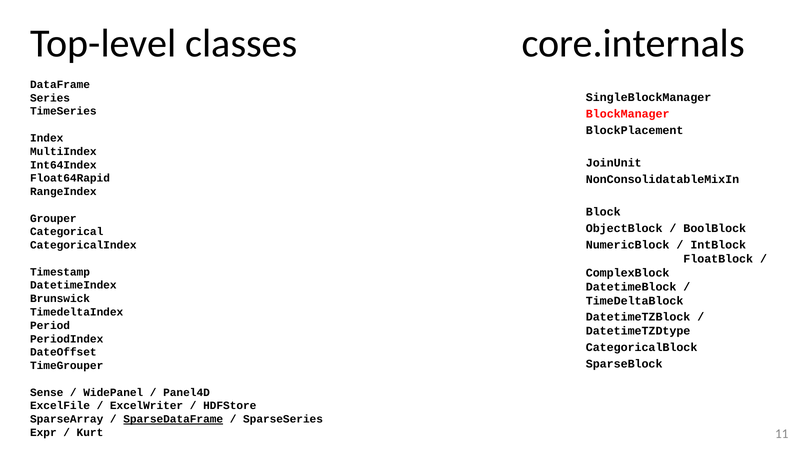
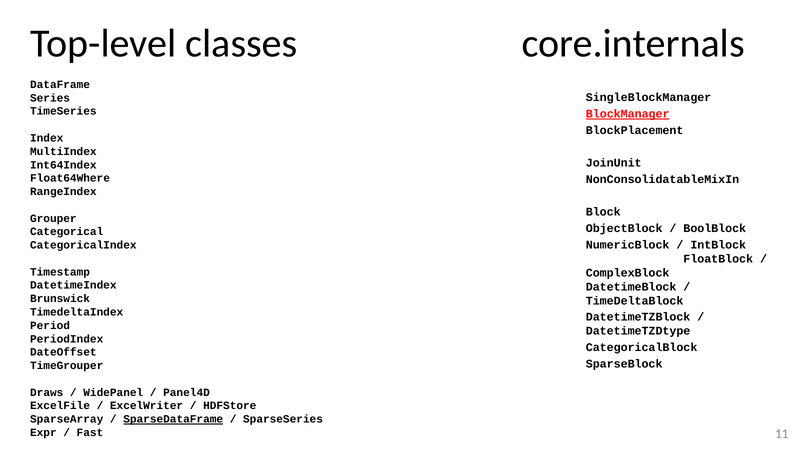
BlockManager underline: none -> present (628, 114)
Float64Rapid: Float64Rapid -> Float64Where (70, 178)
Sense: Sense -> Draws (47, 392)
Kurt: Kurt -> Fast (90, 433)
